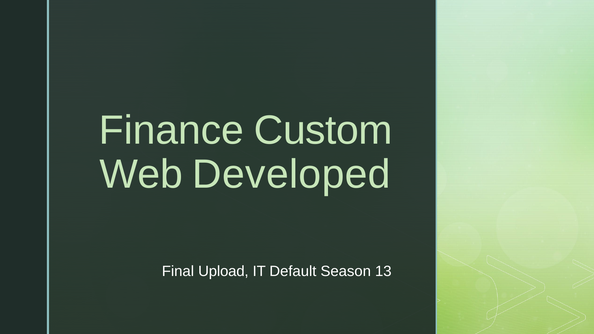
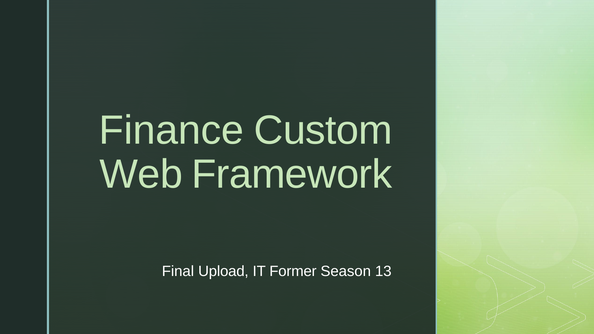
Developed: Developed -> Framework (292, 175)
Default: Default -> Former (293, 271)
